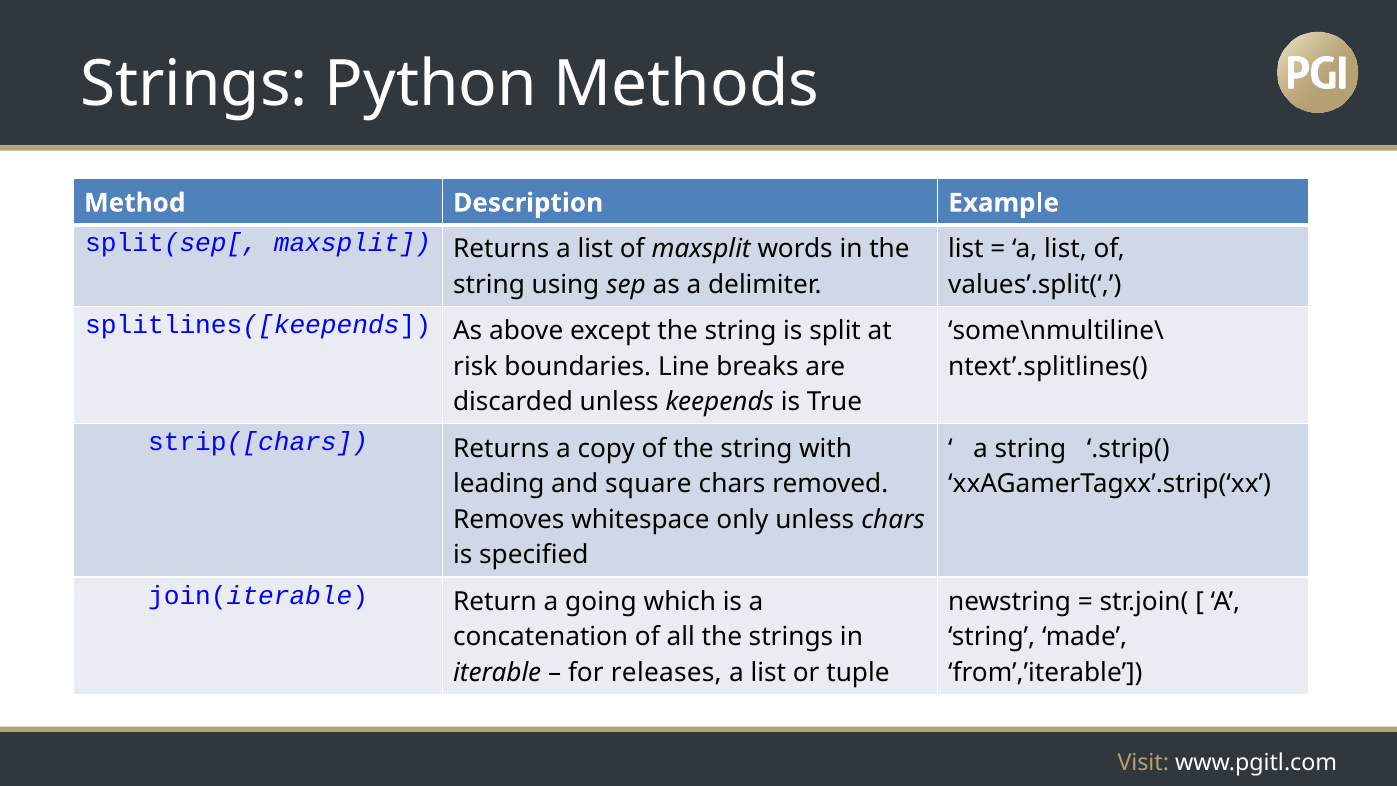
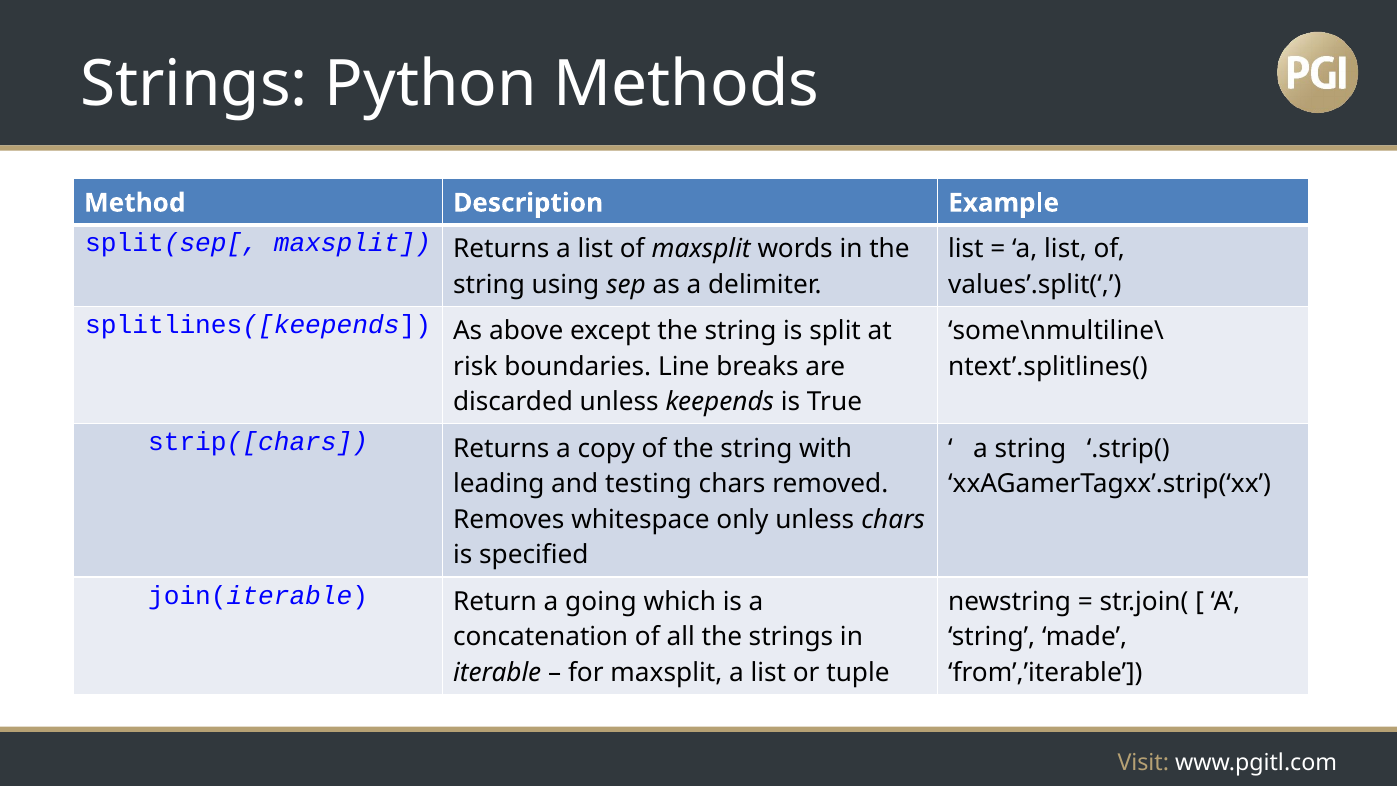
square: square -> testing (648, 484)
for releases: releases -> maxsplit (666, 673)
